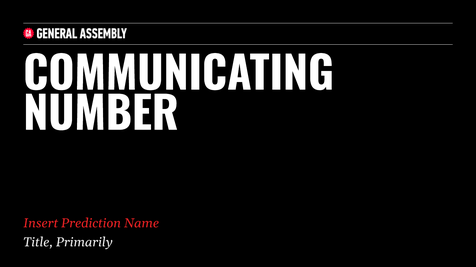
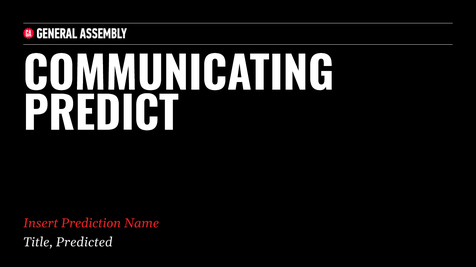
NUMBER: NUMBER -> PREDICT (101, 115)
Primarily: Primarily -> Predicted (84, 242)
